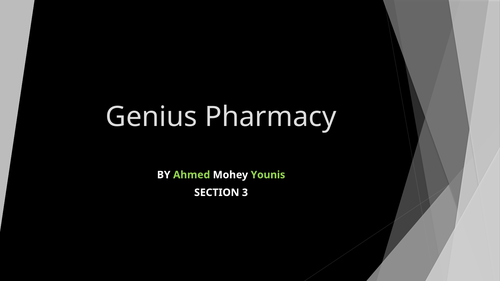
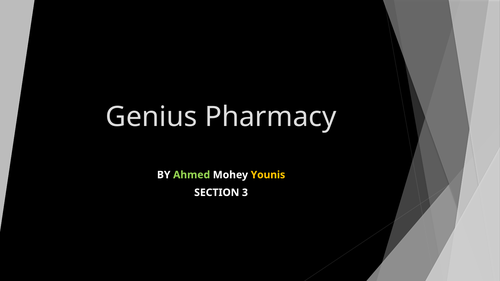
Younis colour: light green -> yellow (268, 175)
